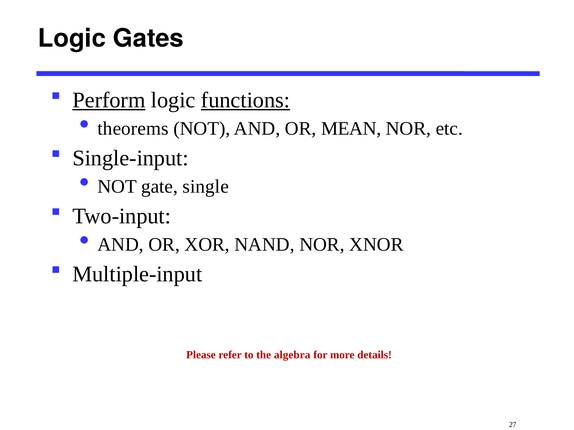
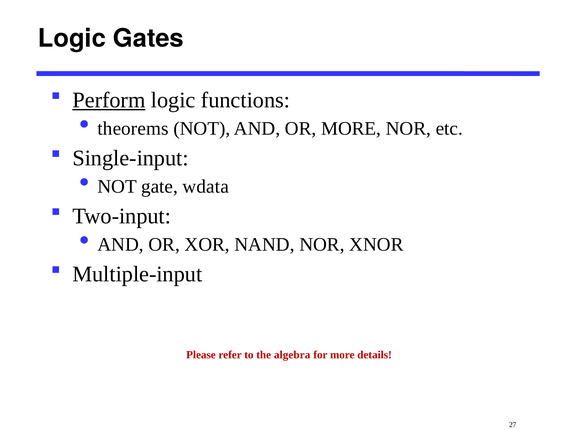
functions underline: present -> none (245, 100)
OR MEAN: MEAN -> MORE (351, 129)
single: single -> wdata (206, 187)
